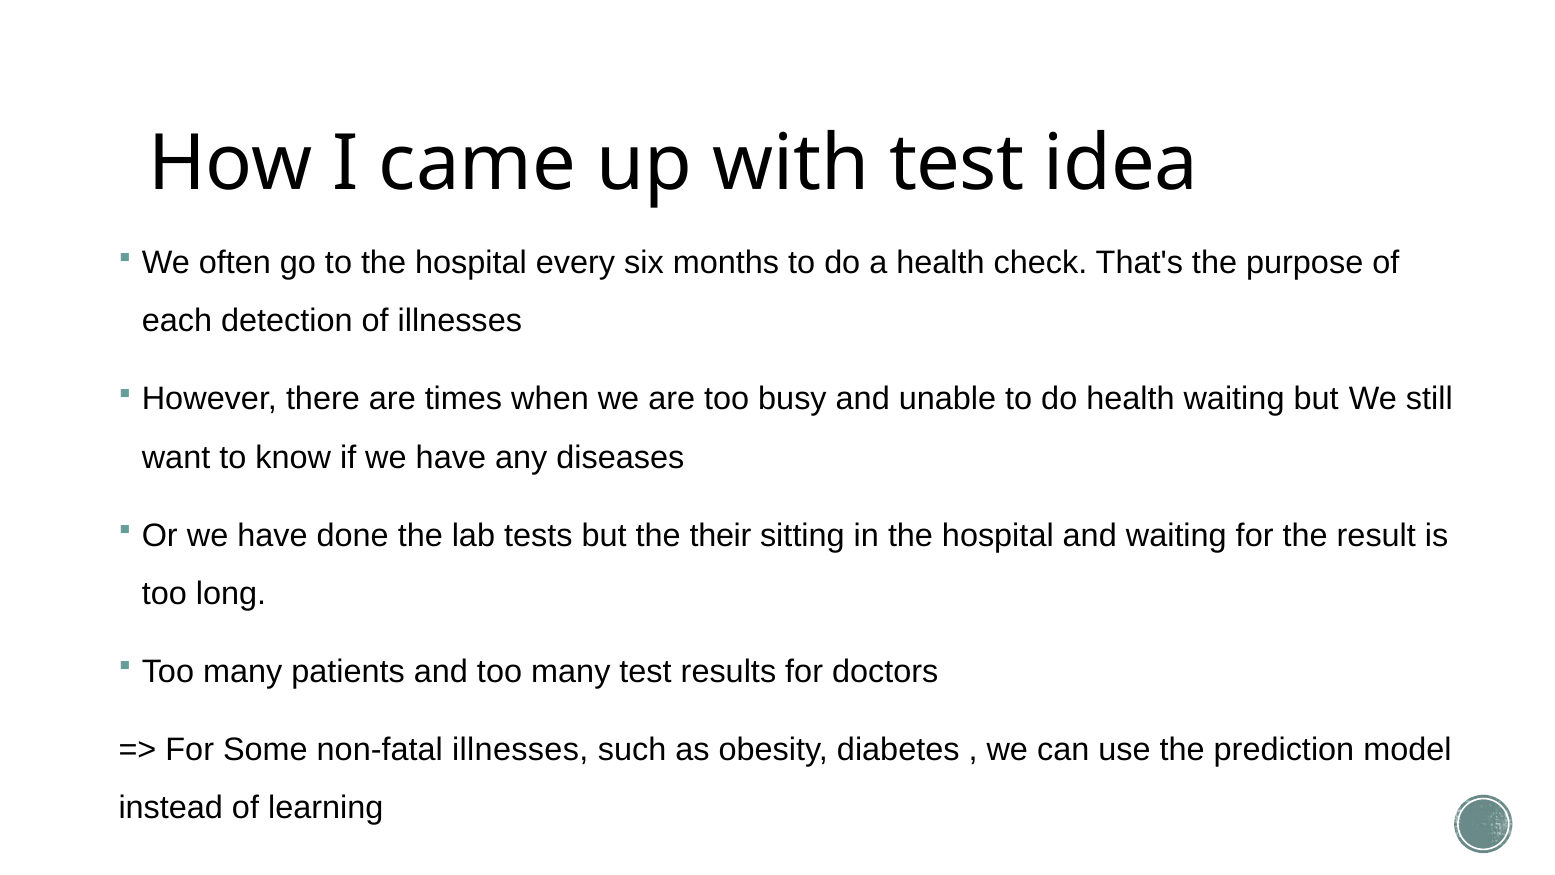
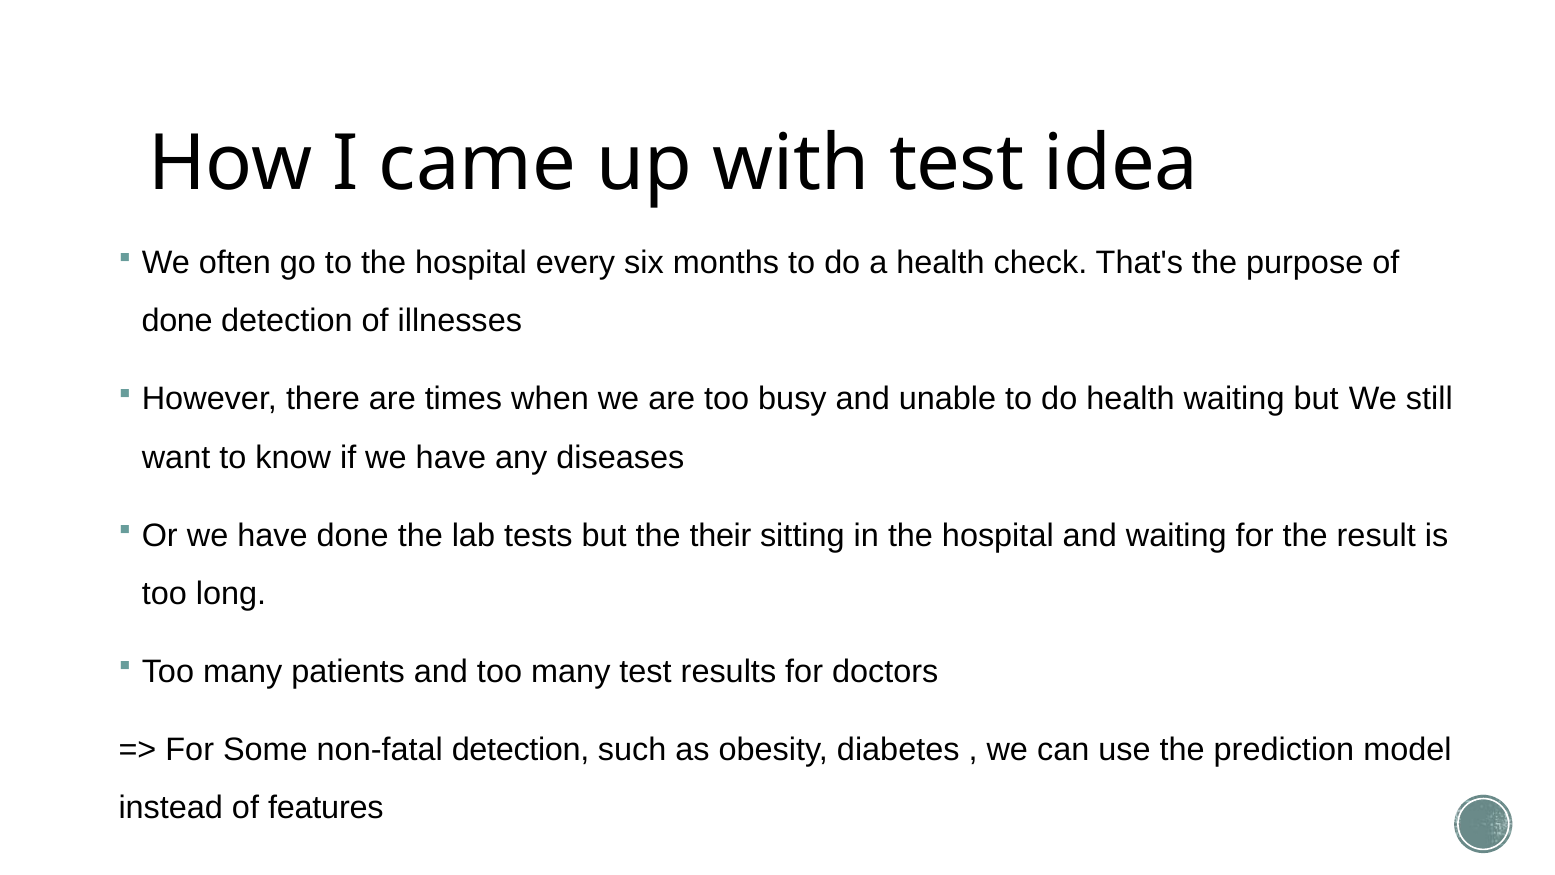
each: each -> done (177, 321)
non-fatal illnesses: illnesses -> detection (521, 749)
learning: learning -> features (326, 808)
